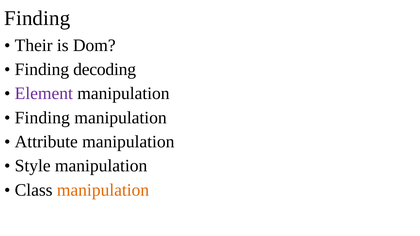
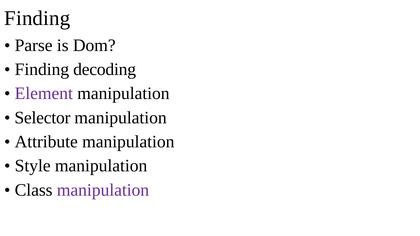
Their: Their -> Parse (34, 45)
Finding: Finding -> Selector (42, 118)
manipulation colour: orange -> purple (103, 190)
